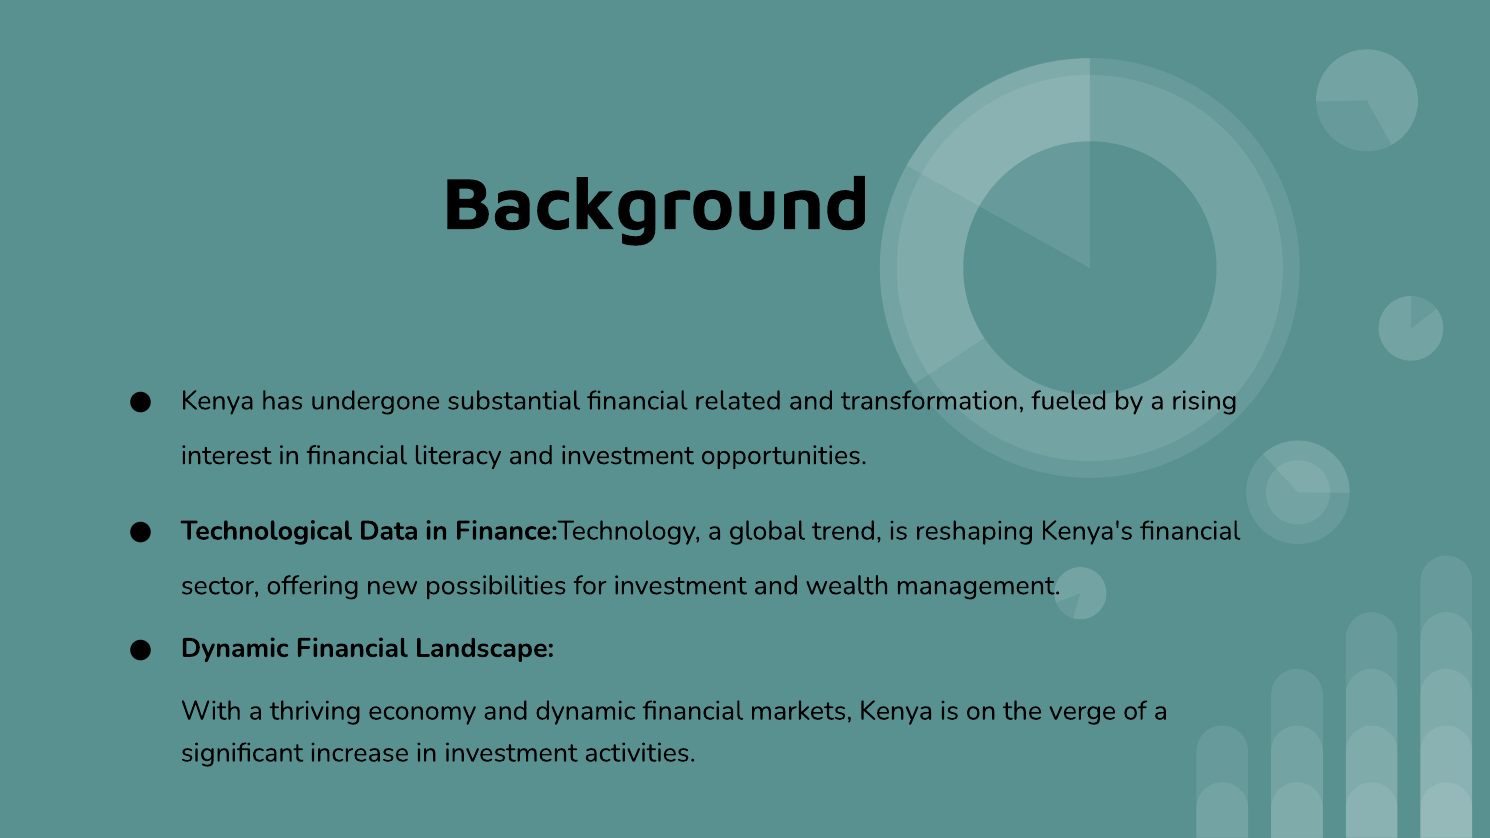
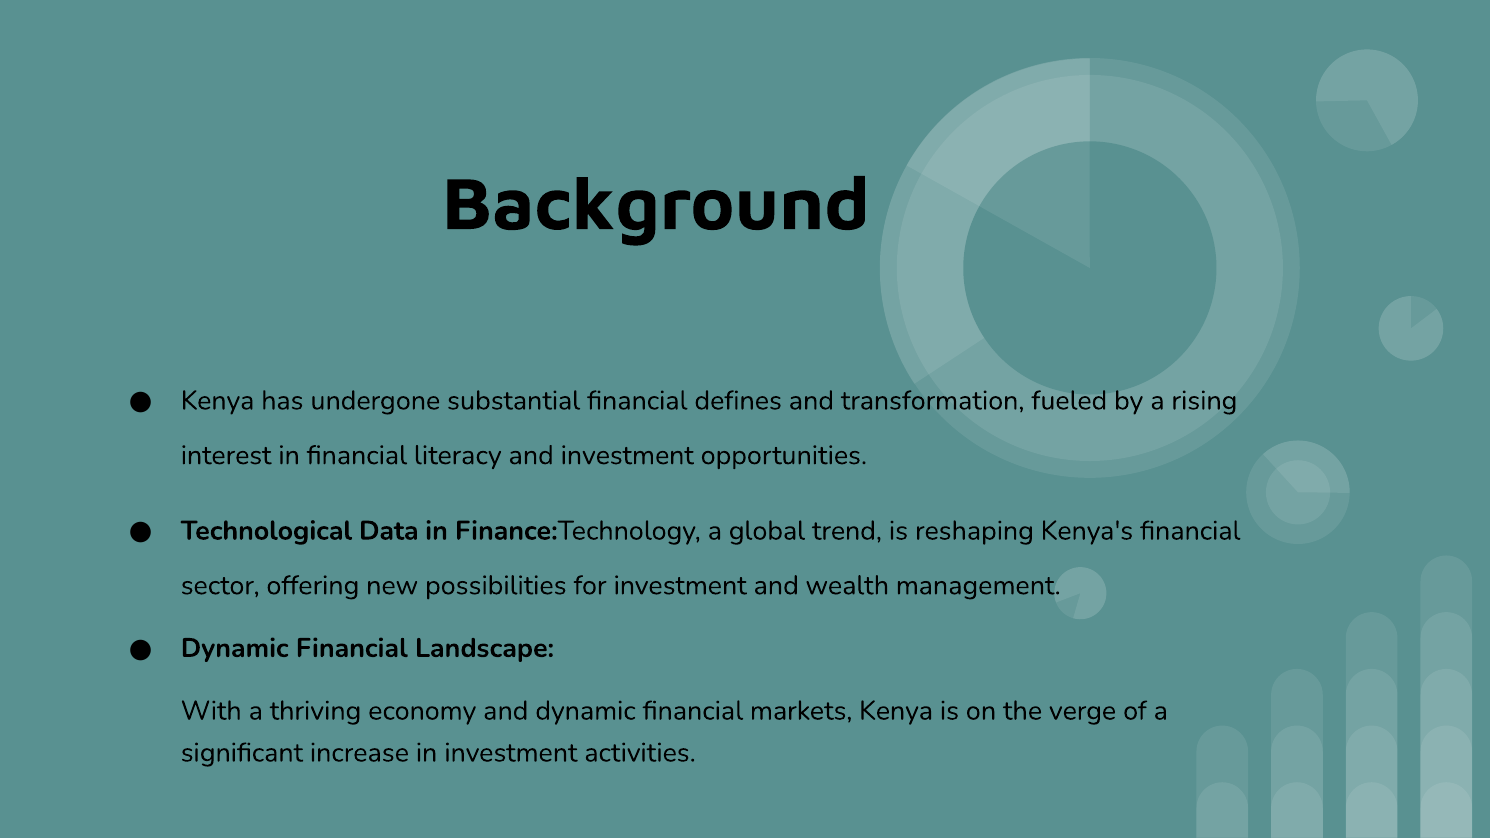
related: related -> defines (738, 401)
